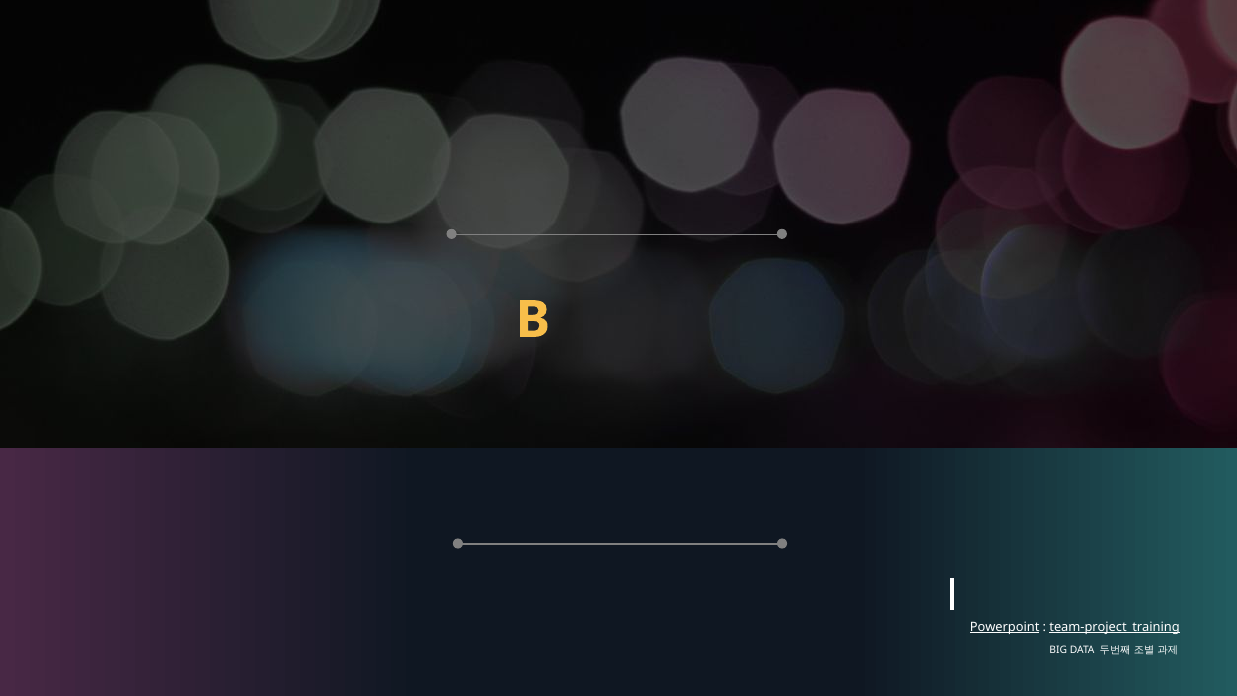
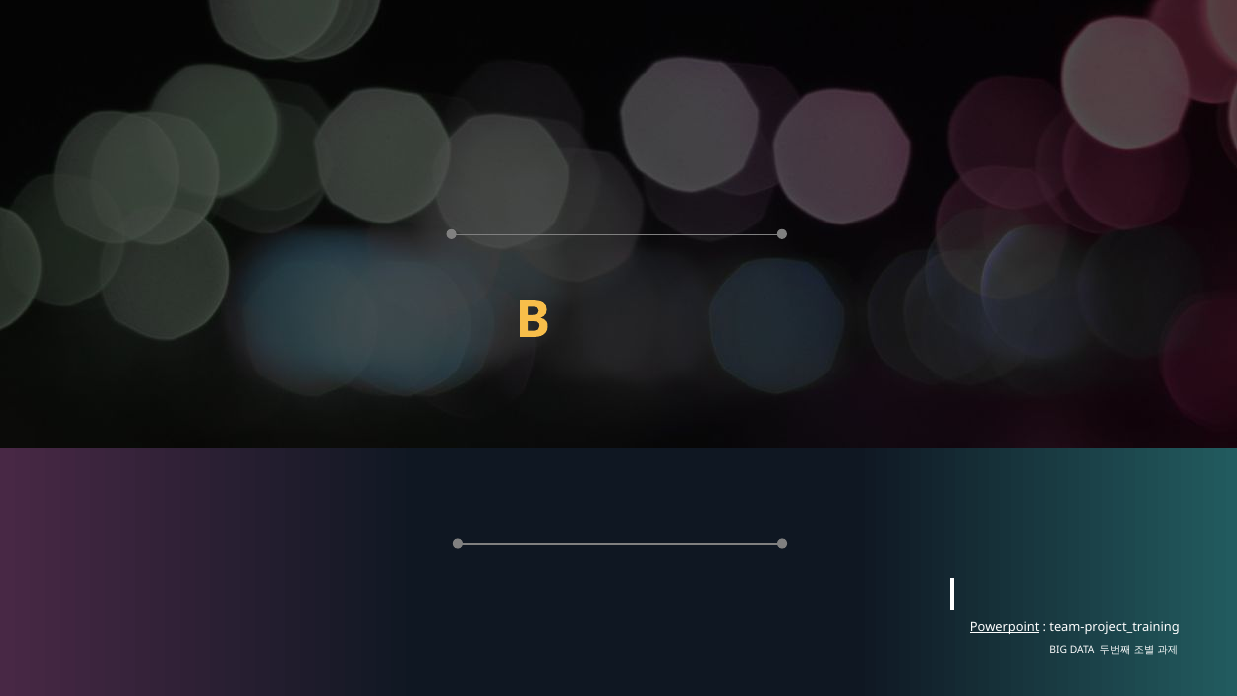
team-project_training underline: present -> none (1115, 627)
